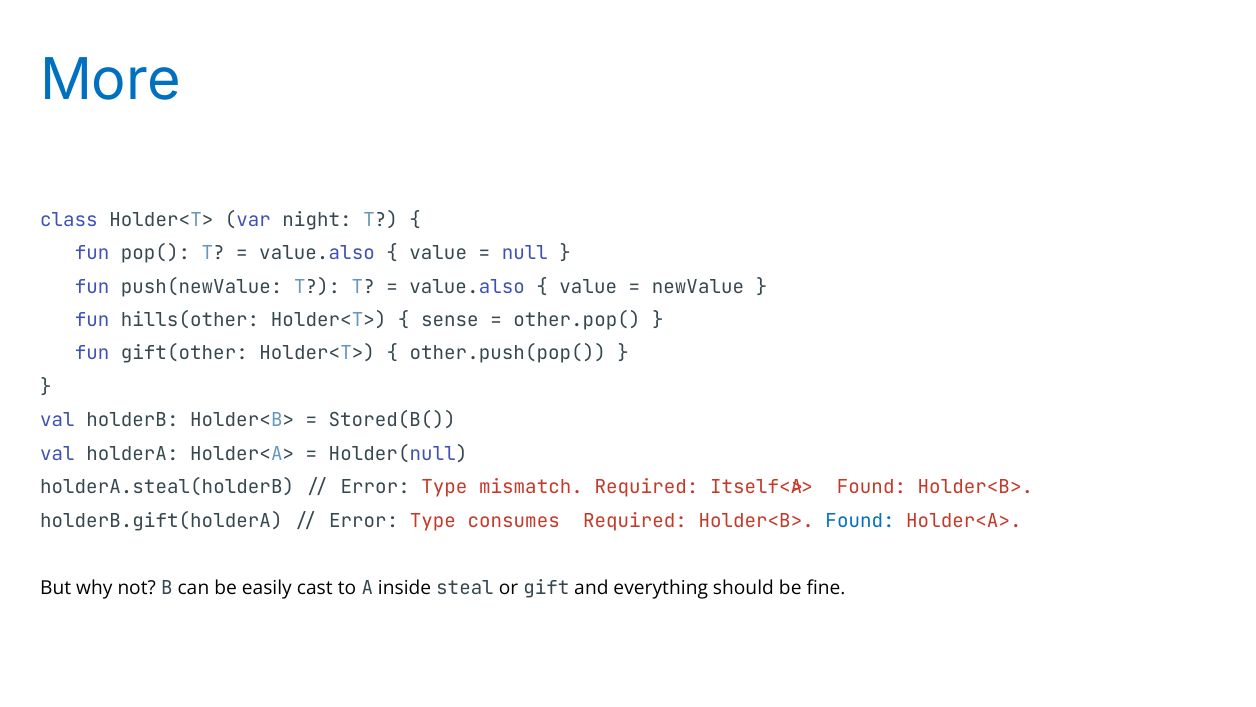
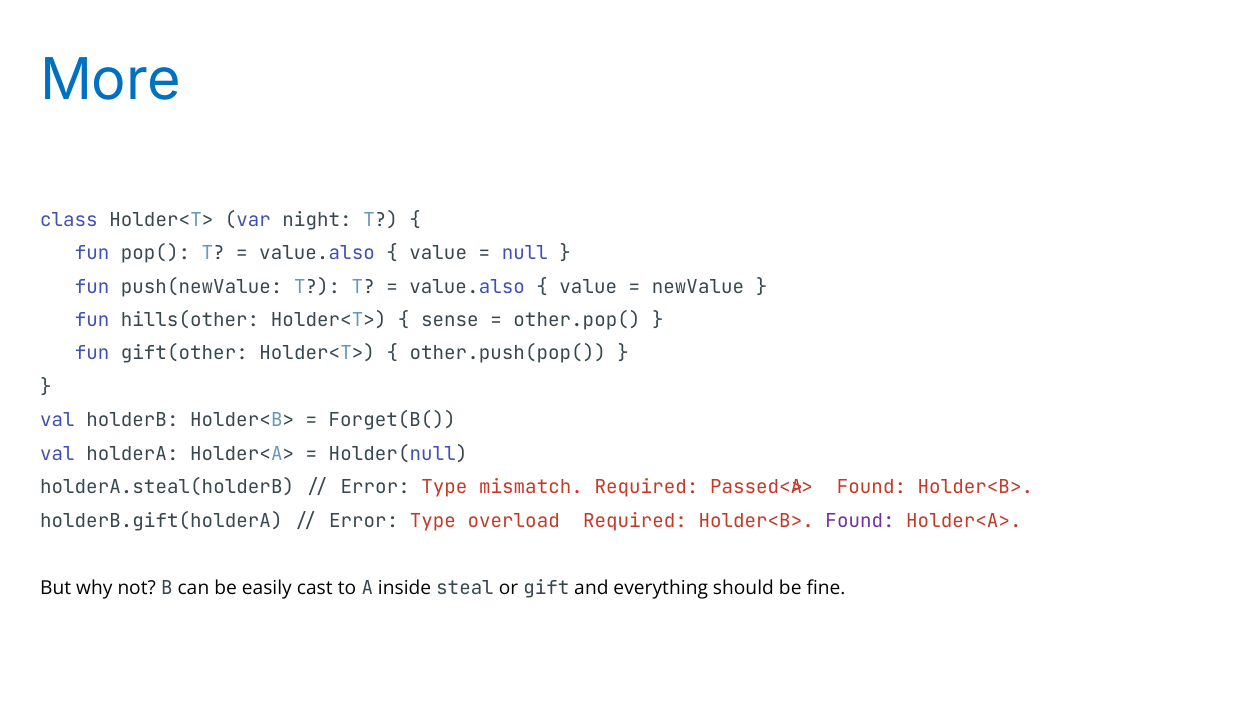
Stored(B(: Stored(B( -> Forget(B( (392, 420)
Itself<A>: Itself<A> -> Passed<A> (768, 487)
consumes: consumes -> overload (519, 521)
Found colour: blue -> purple (860, 521)
